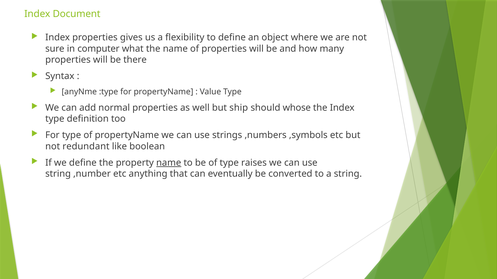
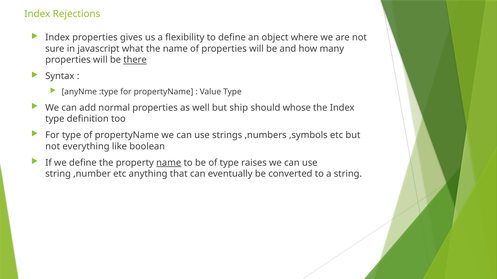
Document: Document -> Rejections (77, 14)
computer: computer -> javascript (98, 49)
there underline: none -> present (135, 60)
redundant: redundant -> everything (86, 147)
